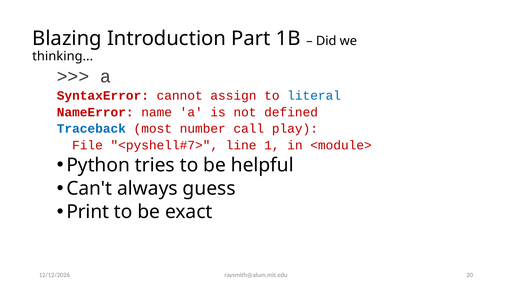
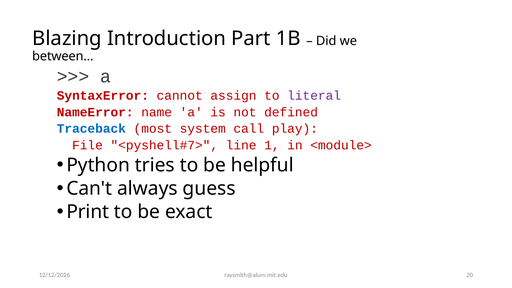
thinking: thinking -> between (63, 56)
literal colour: blue -> purple (314, 96)
number: number -> system (203, 129)
